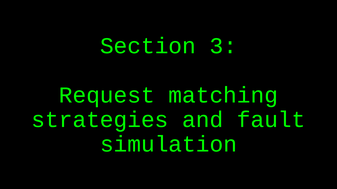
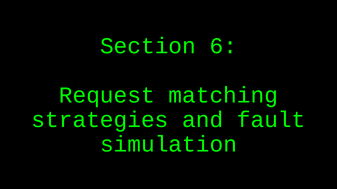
3: 3 -> 6 (223, 46)
